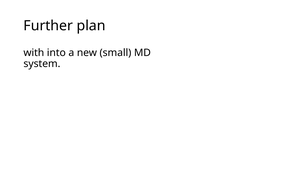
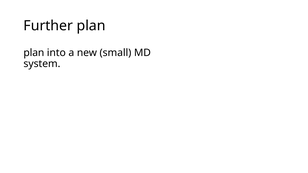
with: with -> plan (34, 53)
